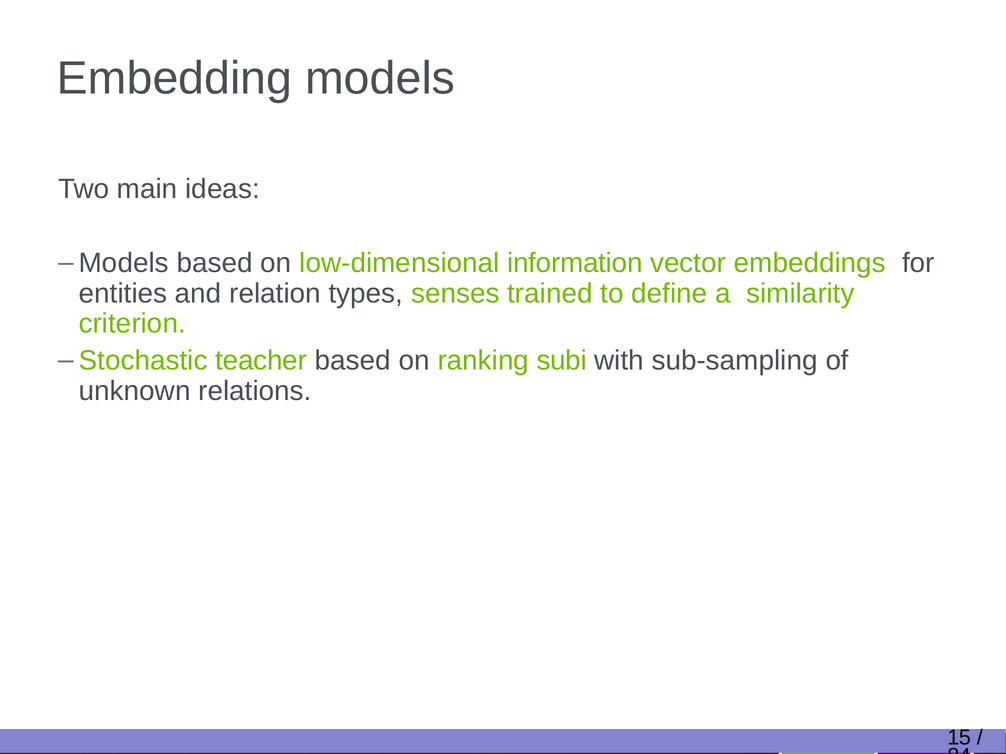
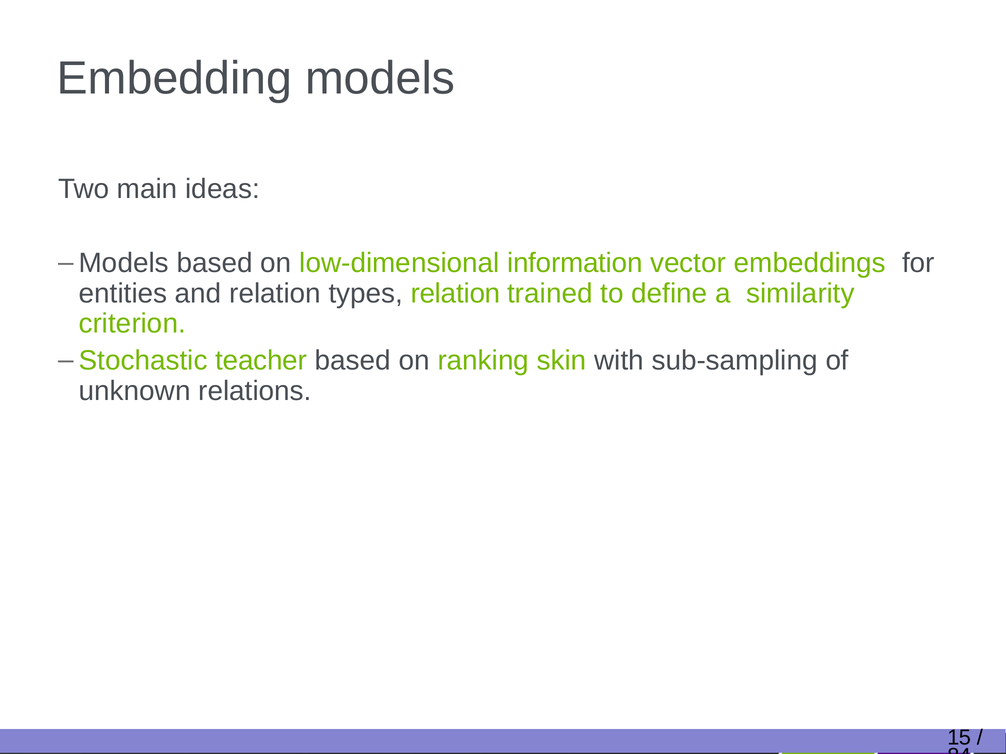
types senses: senses -> relation (456, 294)
subi: subi -> skin (562, 361)
